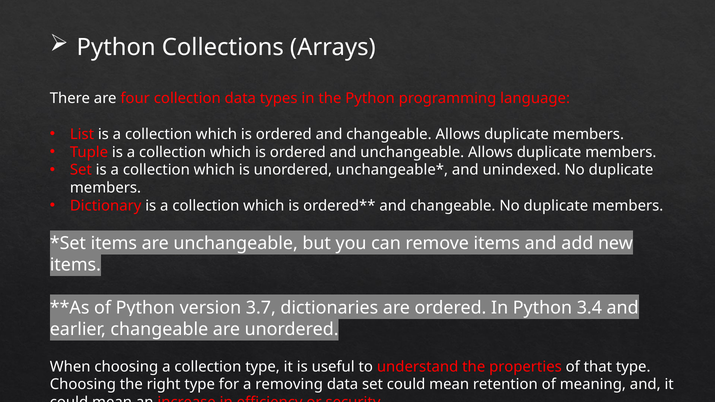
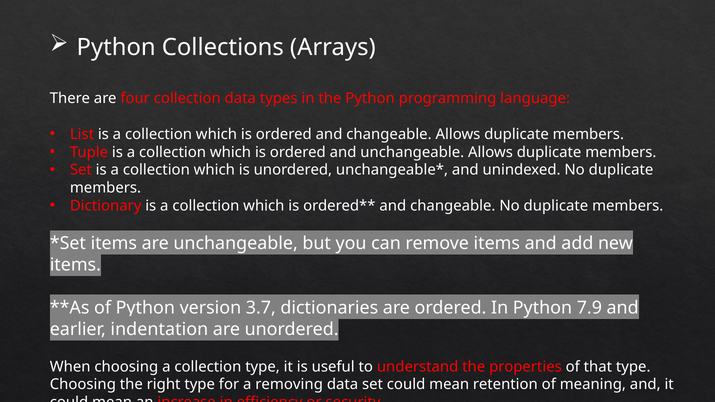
3.4: 3.4 -> 7.9 (589, 308)
earlier changeable: changeable -> indentation (159, 329)
